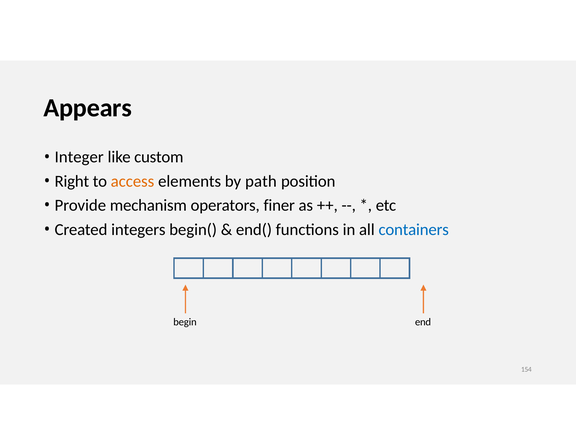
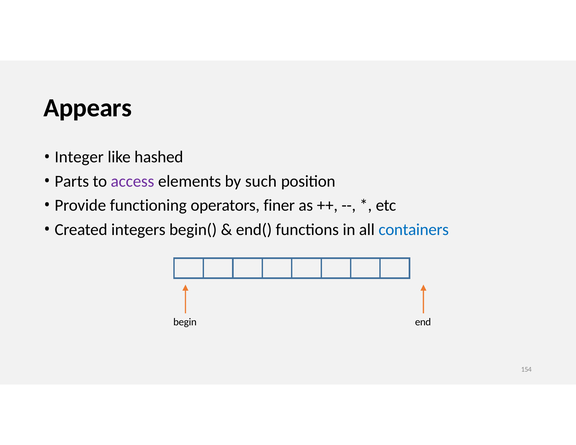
custom: custom -> hashed (159, 157)
Right: Right -> Parts (72, 181)
access colour: orange -> purple (132, 181)
path: path -> such (261, 181)
mechanism: mechanism -> functioning (148, 205)
